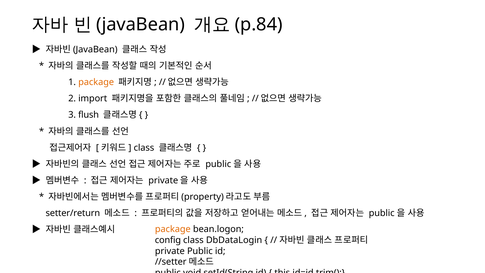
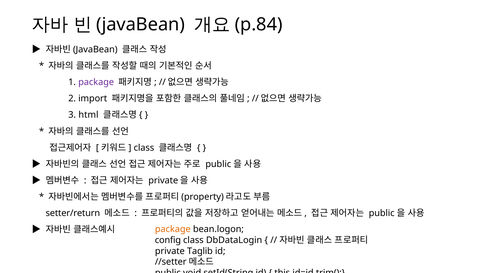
package colour: orange -> purple (96, 82)
flush: flush -> html (88, 115)
private Public: Public -> Taglib (200, 251)
